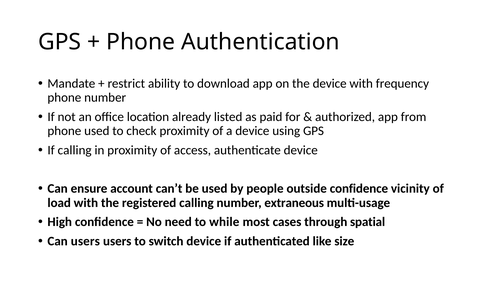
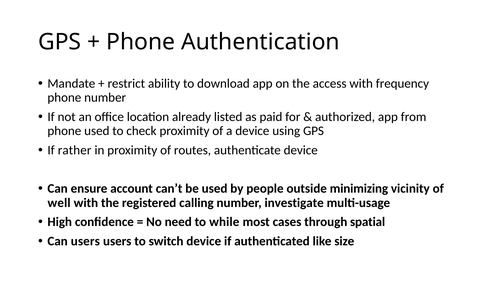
the device: device -> access (330, 84)
If calling: calling -> rather (75, 150)
access: access -> routes (193, 150)
outside confidence: confidence -> minimizing (359, 189)
load: load -> well (59, 203)
extraneous: extraneous -> investigate (294, 203)
